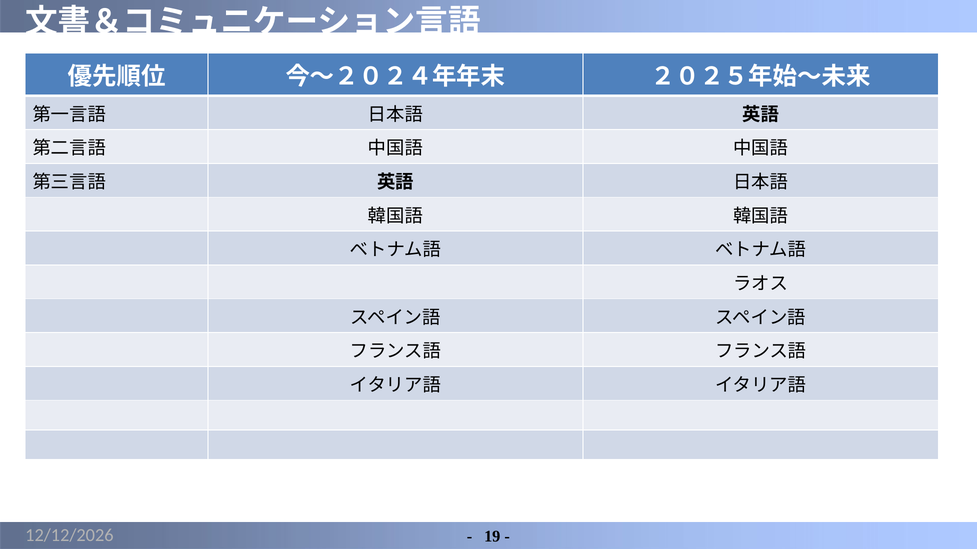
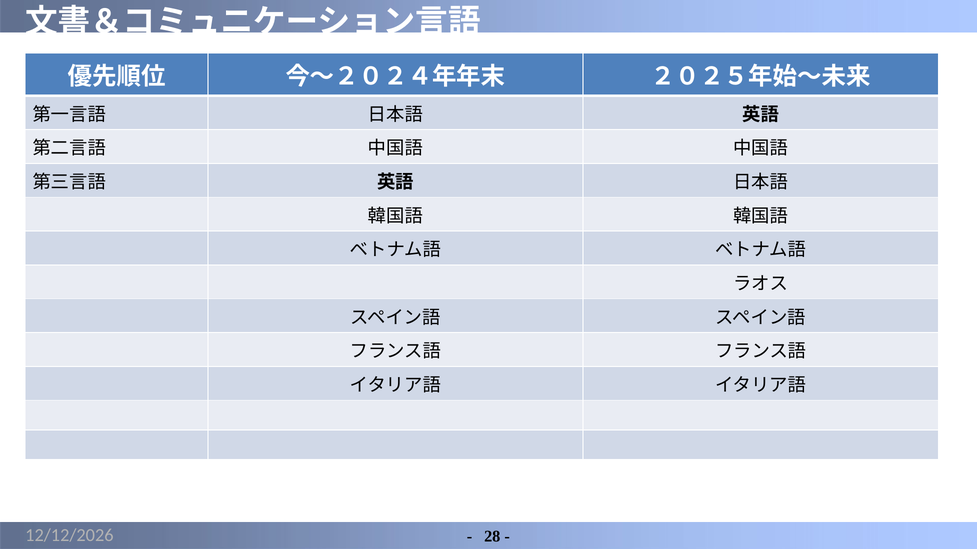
19: 19 -> 28 (492, 537)
